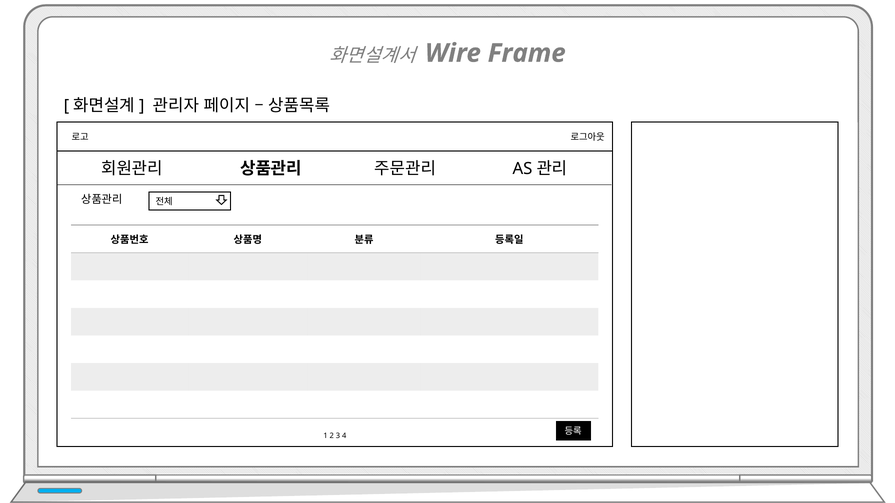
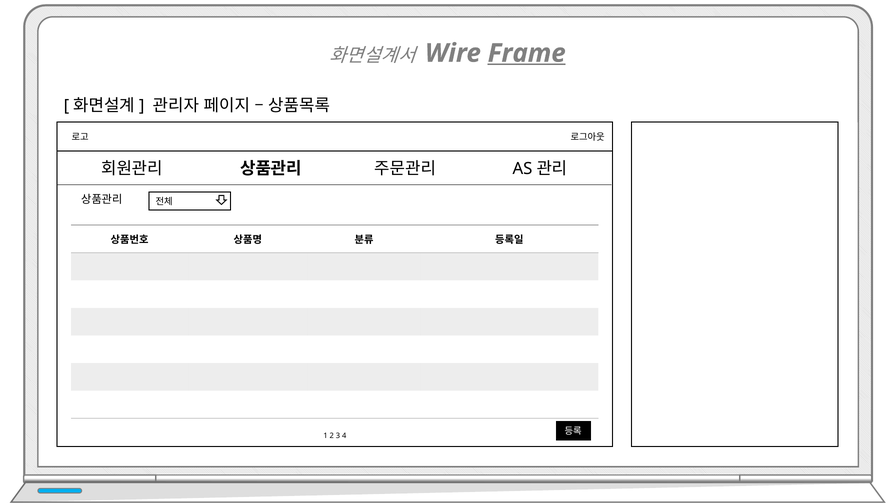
Frame underline: none -> present (527, 53)
